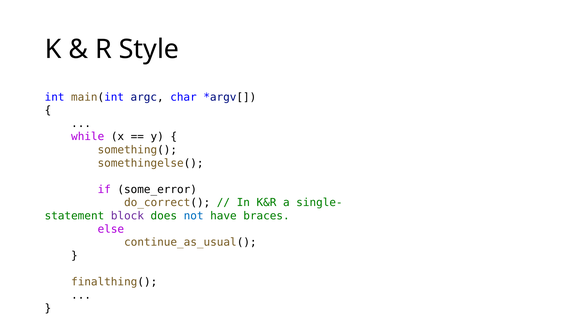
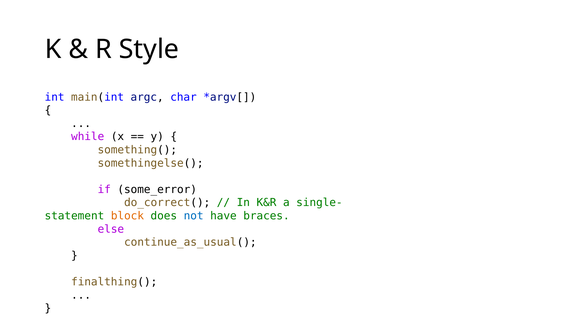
block colour: purple -> orange (127, 216)
